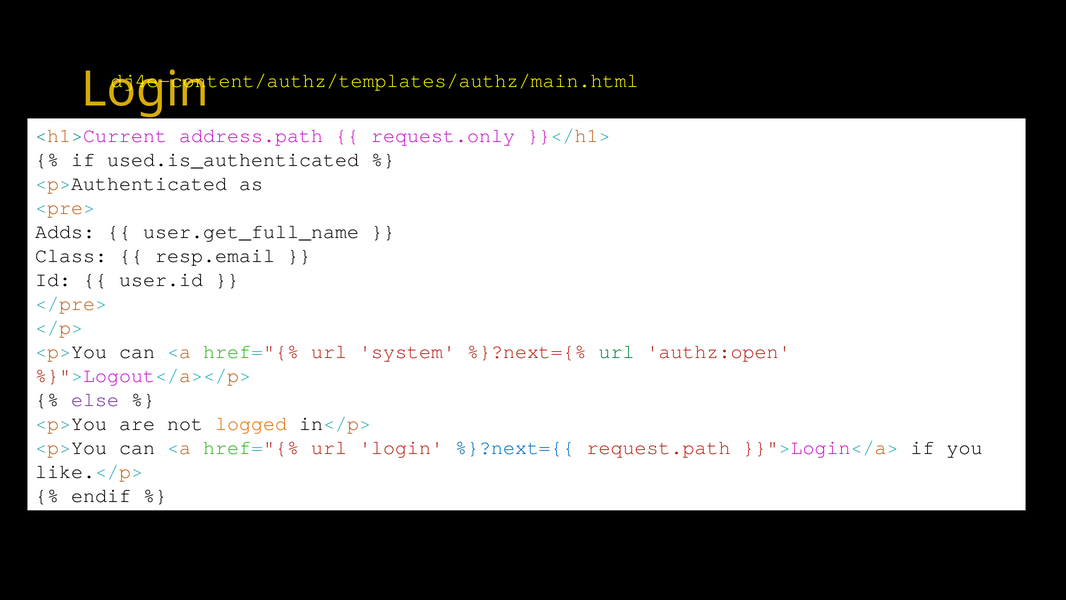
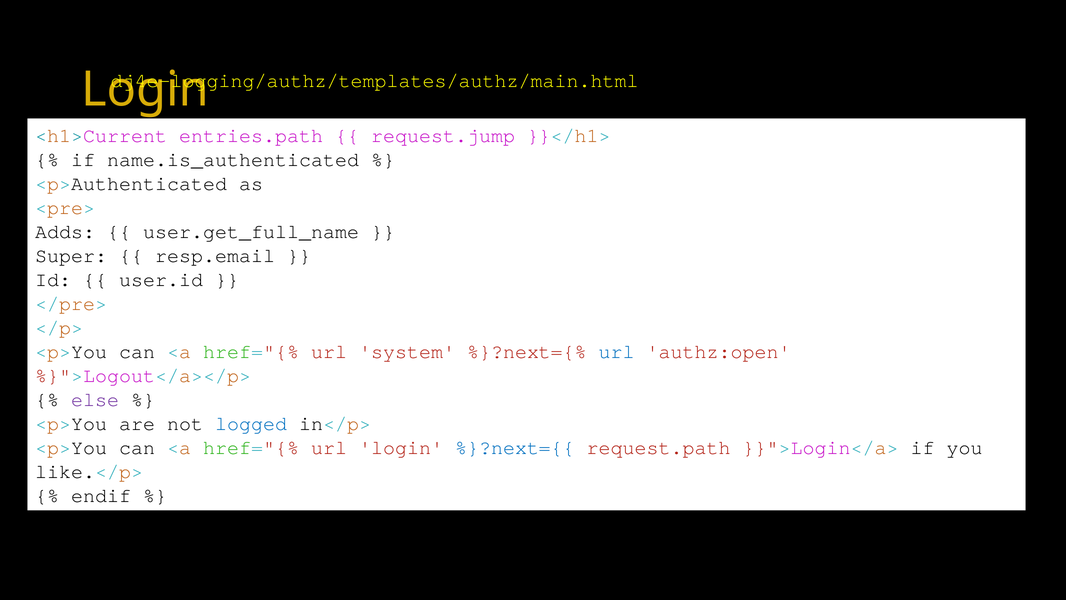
dj4e-content/authz/templates/authz/main.html: dj4e-content/authz/templates/authz/main.html -> dj4e-logging/authz/templates/authz/main.html (375, 81)
address.path: address.path -> entries.path (251, 136)
request.only: request.only -> request.jump (443, 136)
used.is_authenticated: used.is_authenticated -> name.is_authenticated (233, 160)
Class: Class -> Super (71, 256)
url colour: green -> blue (617, 352)
logged colour: orange -> blue (251, 424)
